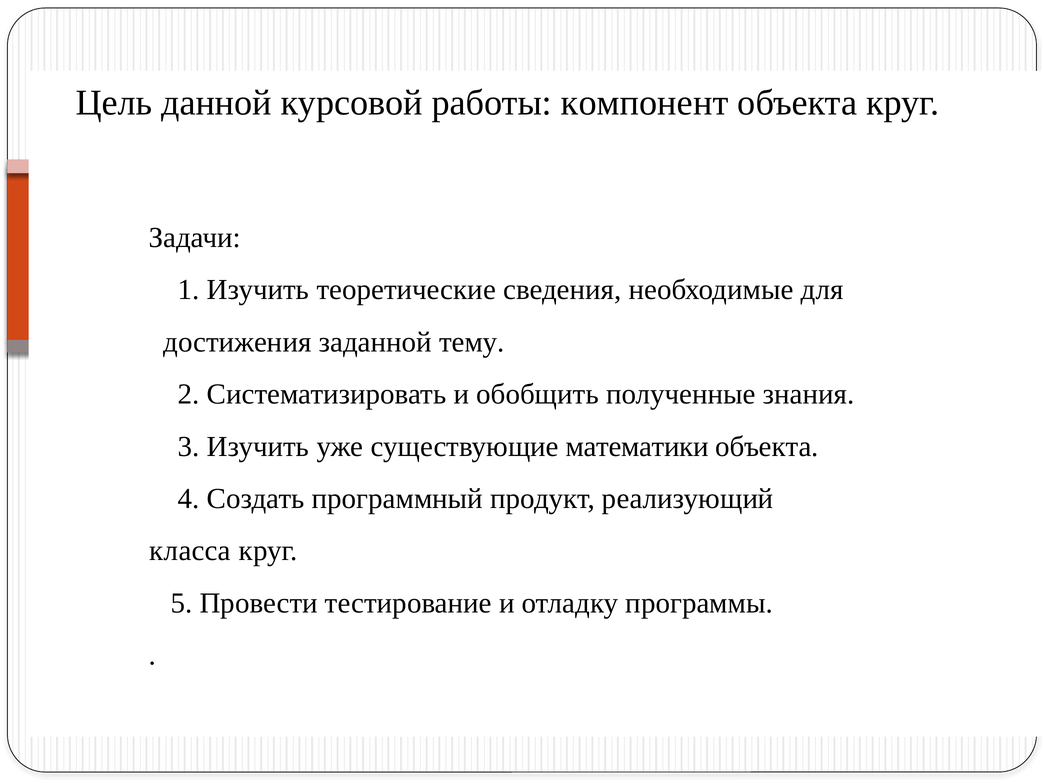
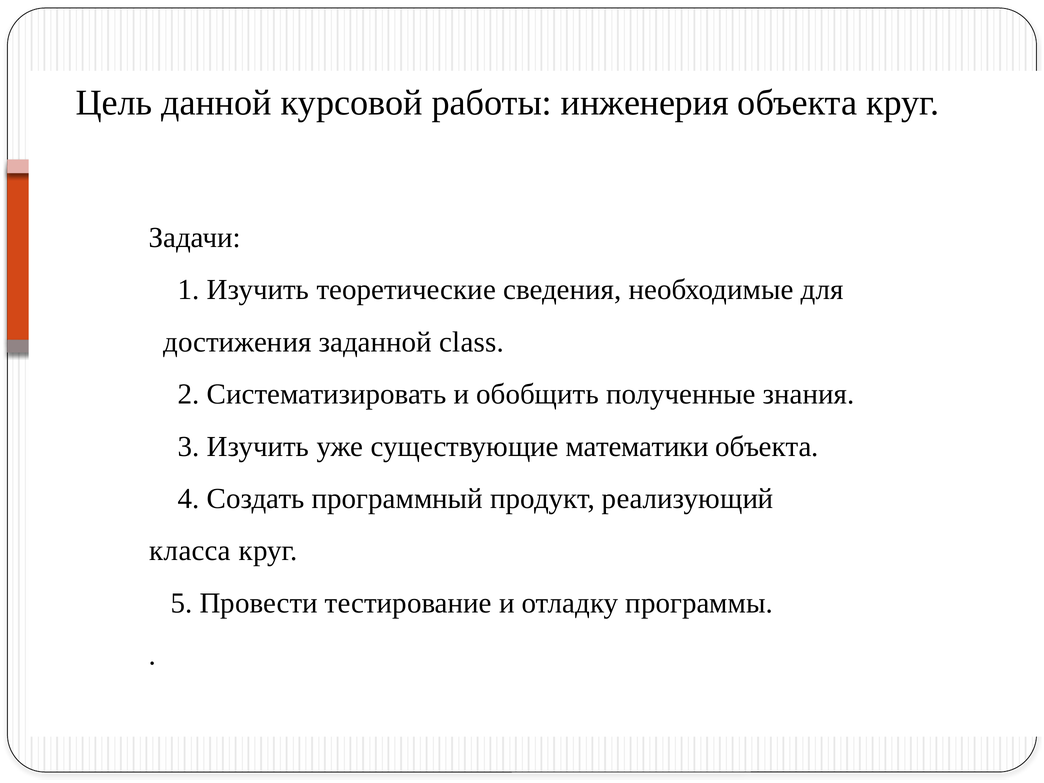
компонент: компонент -> инженерия (645, 103)
тему: тему -> class (472, 342)
